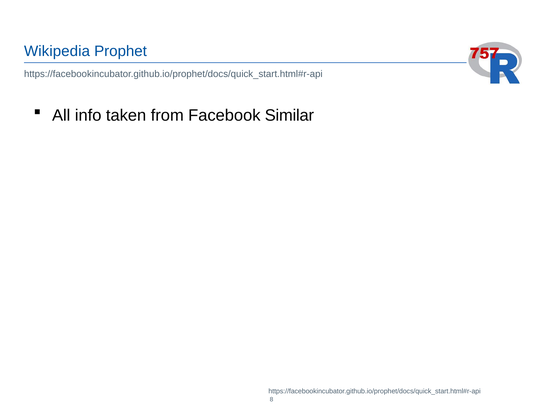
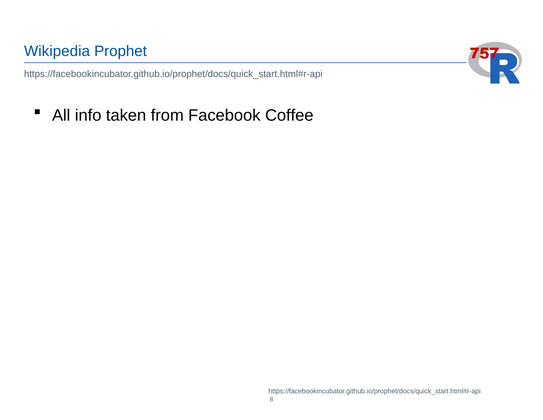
Similar: Similar -> Coffee (289, 115)
